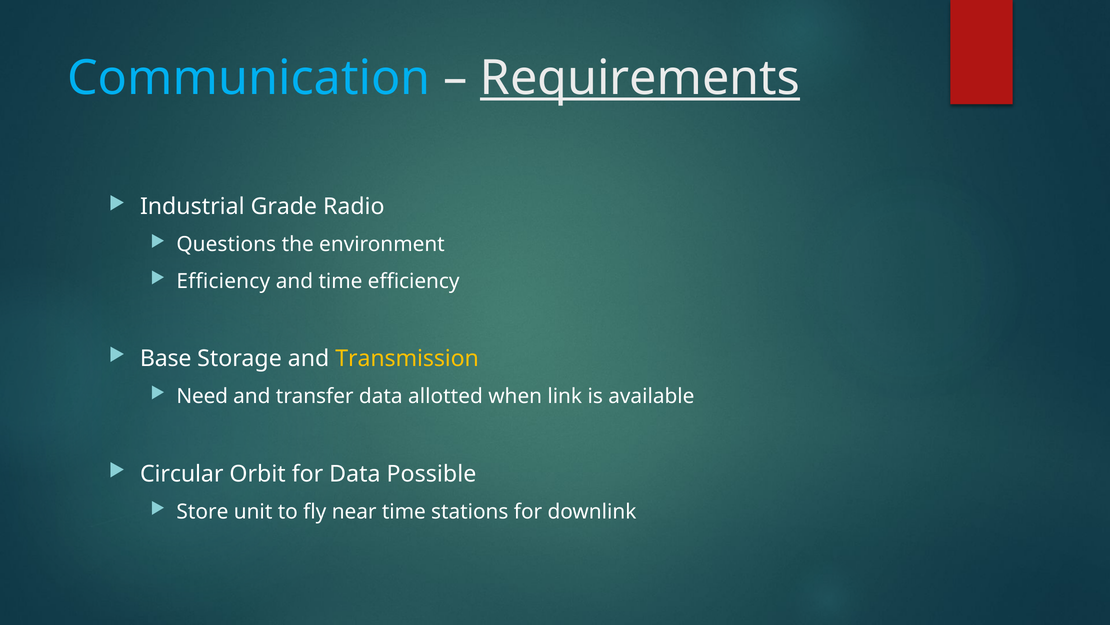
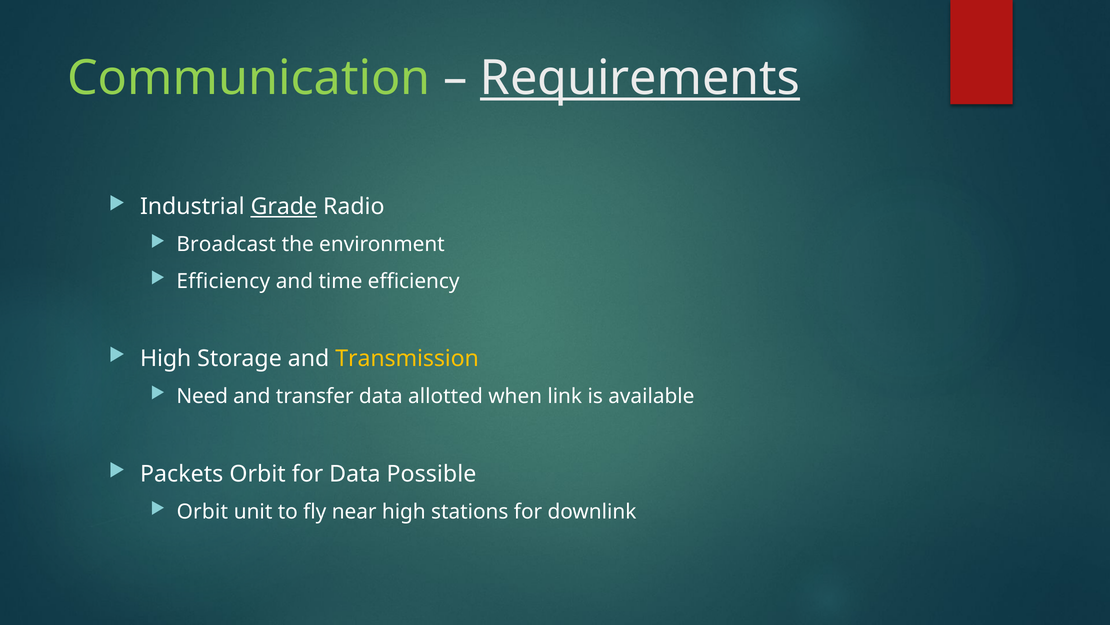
Communication colour: light blue -> light green (249, 78)
Grade underline: none -> present (284, 207)
Questions: Questions -> Broadcast (226, 244)
Base: Base -> High (166, 358)
Circular: Circular -> Packets (182, 474)
Store: Store -> Orbit (202, 511)
near time: time -> high (404, 511)
